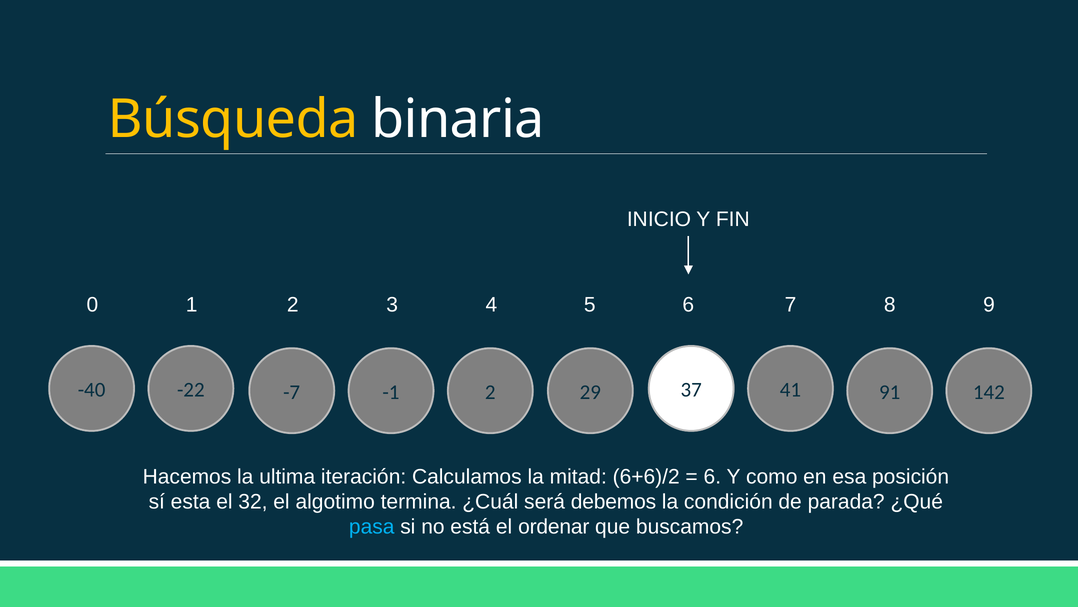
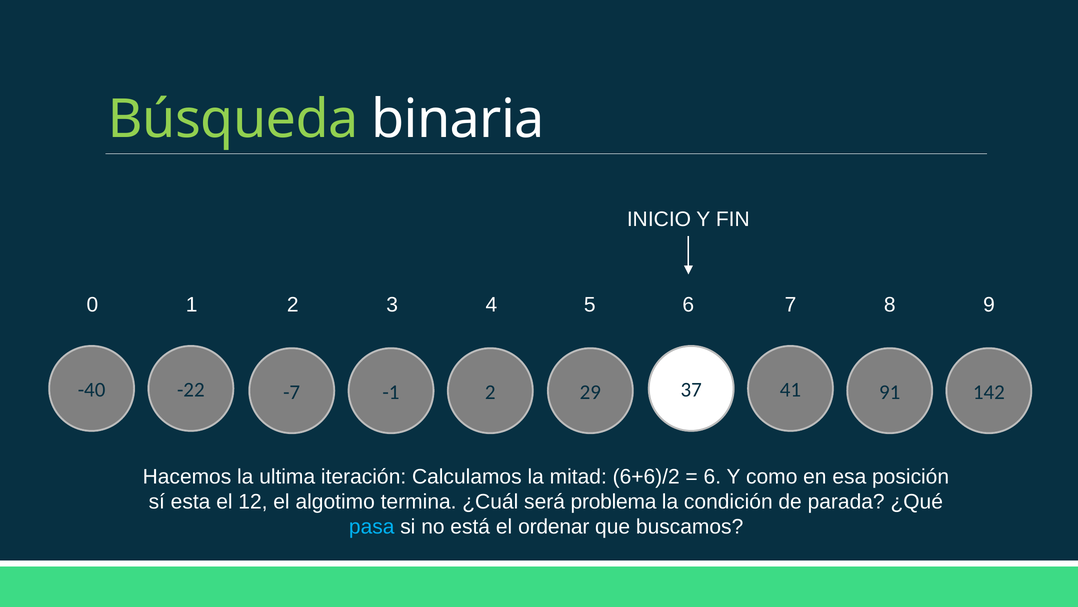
Búsqueda colour: yellow -> light green (233, 119)
32: 32 -> 12 (253, 501)
debemos: debemos -> problema (614, 501)
